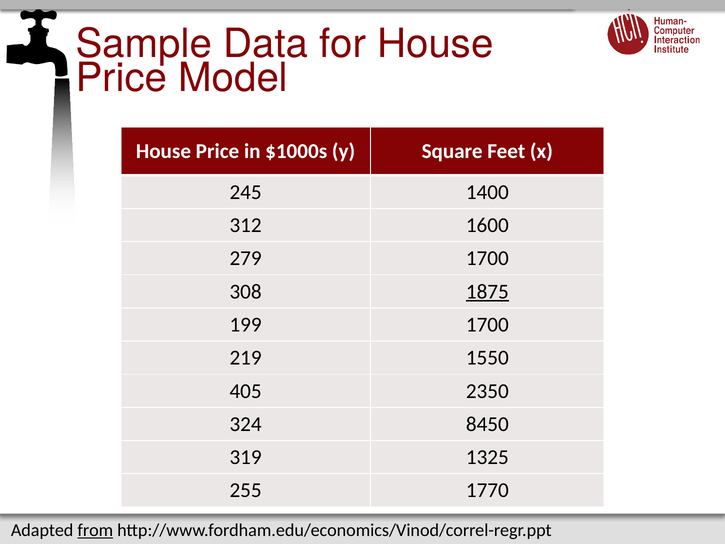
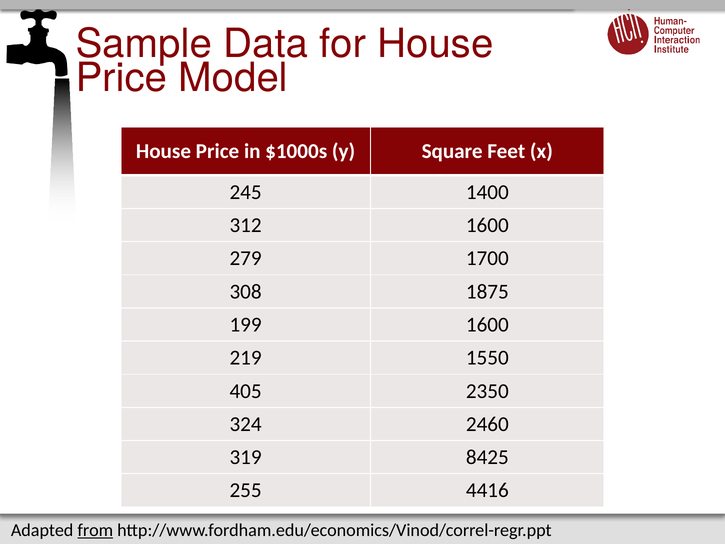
1875 underline: present -> none (487, 291)
199 1700: 1700 -> 1600 (487, 325)
8450: 8450 -> 2460 (487, 424)
1325: 1325 -> 8425 (487, 457)
1770: 1770 -> 4416 (487, 490)
